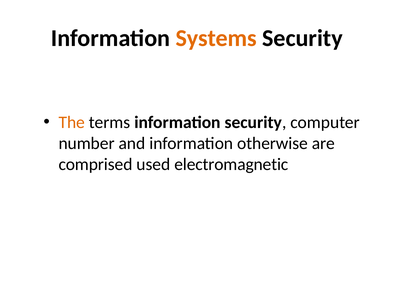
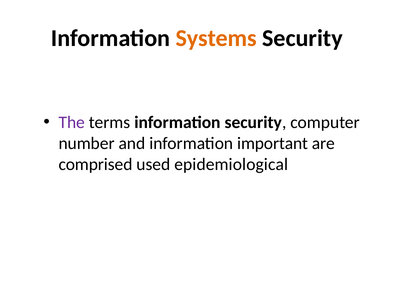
The colour: orange -> purple (72, 122)
otherwise: otherwise -> important (273, 143)
electromagnetic: electromagnetic -> epidemiological (231, 164)
